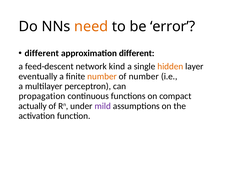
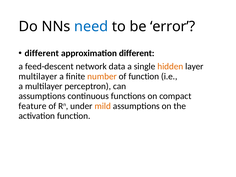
need colour: orange -> blue (91, 26)
kind: kind -> data (117, 66)
eventually: eventually -> multilayer (38, 76)
of number: number -> function (144, 76)
propagation: propagation -> assumptions (42, 96)
actually: actually -> feature (32, 106)
mild colour: purple -> orange (103, 106)
